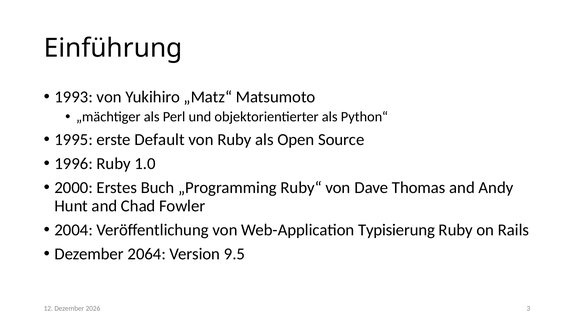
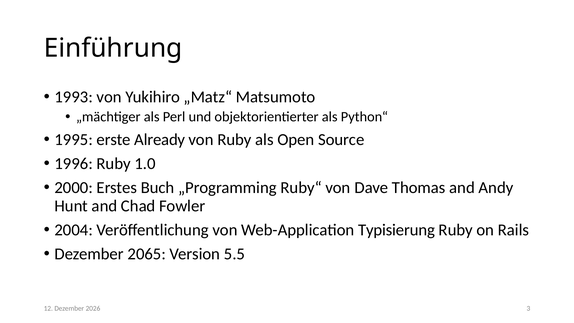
Default: Default -> Already (160, 140)
2064: 2064 -> 2065 (147, 254)
9.5: 9.5 -> 5.5 (234, 254)
